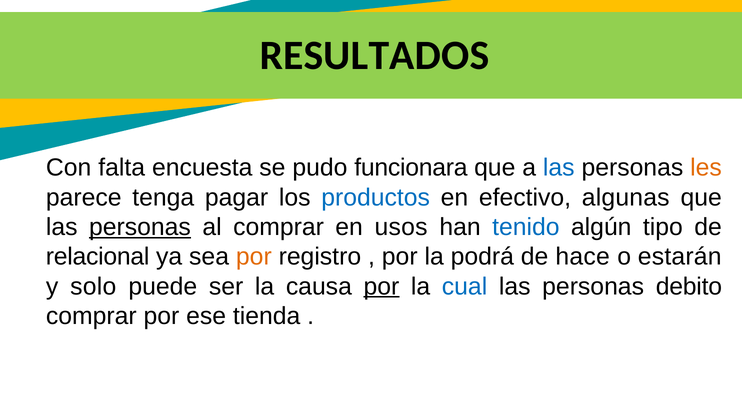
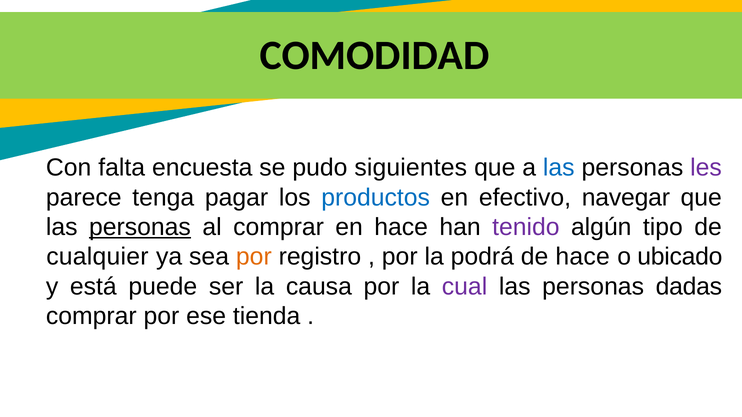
RESULTADOS: RESULTADOS -> COMODIDAD (375, 56)
funcionara: funcionara -> siguientes (411, 168)
les colour: orange -> purple (706, 168)
algunas: algunas -> navegar (626, 198)
en usos: usos -> hace (401, 227)
tenido colour: blue -> purple (526, 227)
relacional: relacional -> cualquier (97, 257)
estarán: estarán -> ubicado (680, 257)
solo: solo -> está (93, 287)
por underline: present -> none (381, 287)
cual colour: blue -> purple (465, 287)
debito: debito -> dadas (689, 287)
